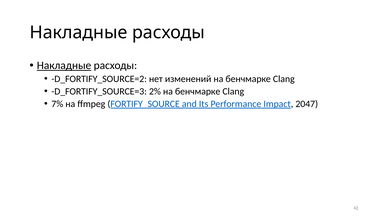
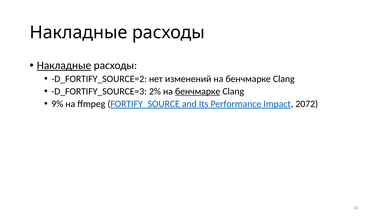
бенчмарке underline: none -> present (198, 91)
7%: 7% -> 9% (57, 104)
2047: 2047 -> 2072 (307, 104)
